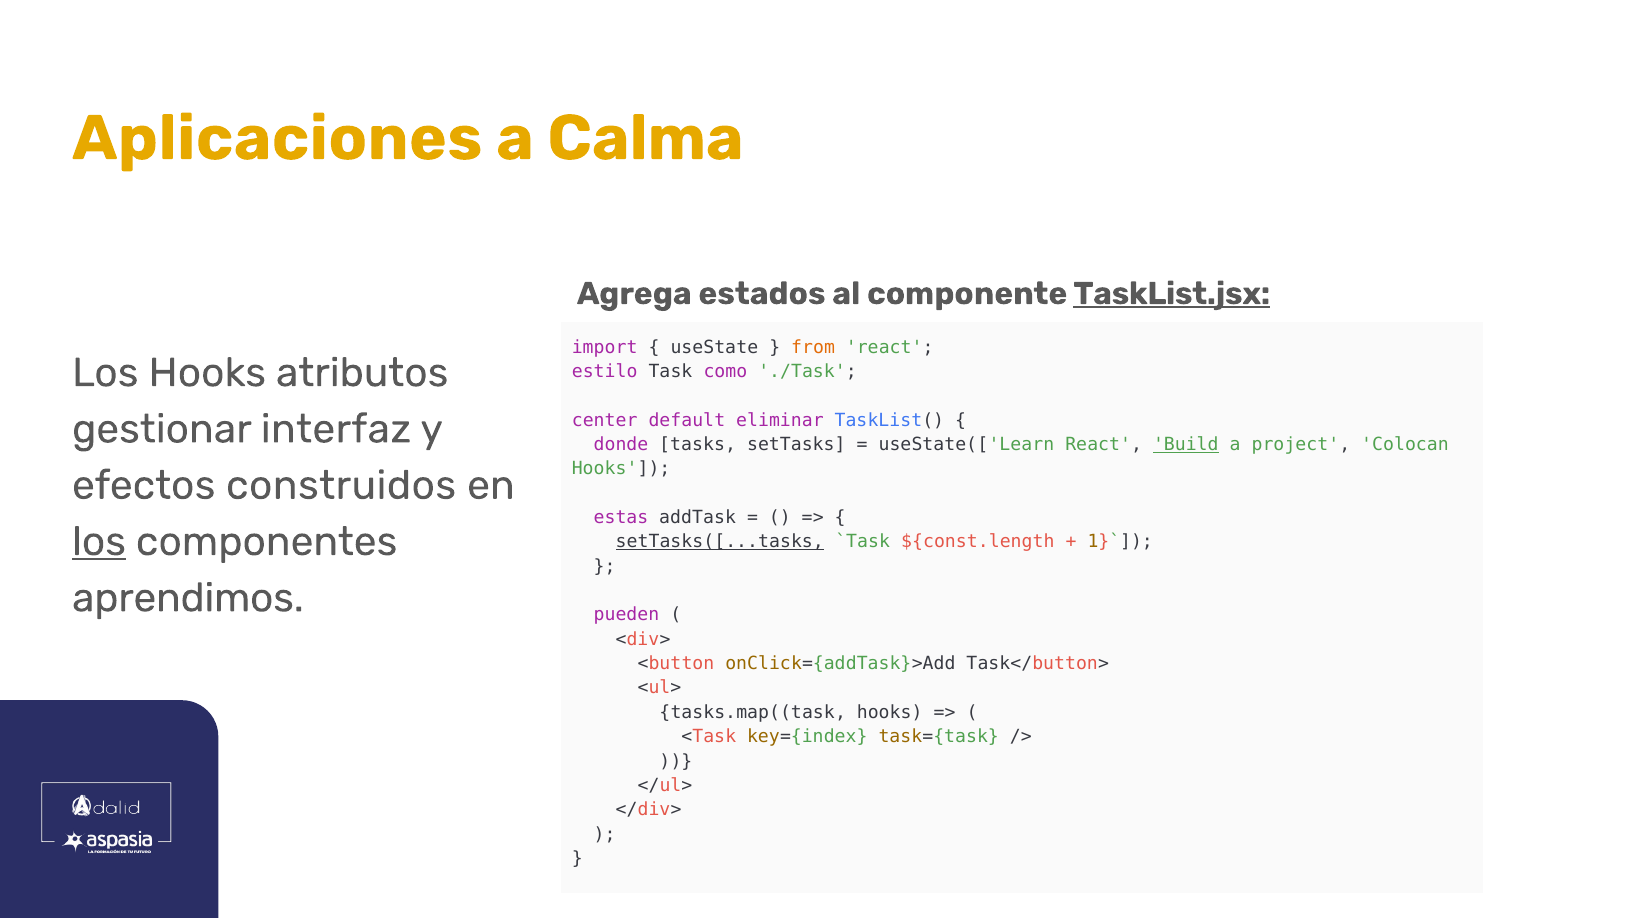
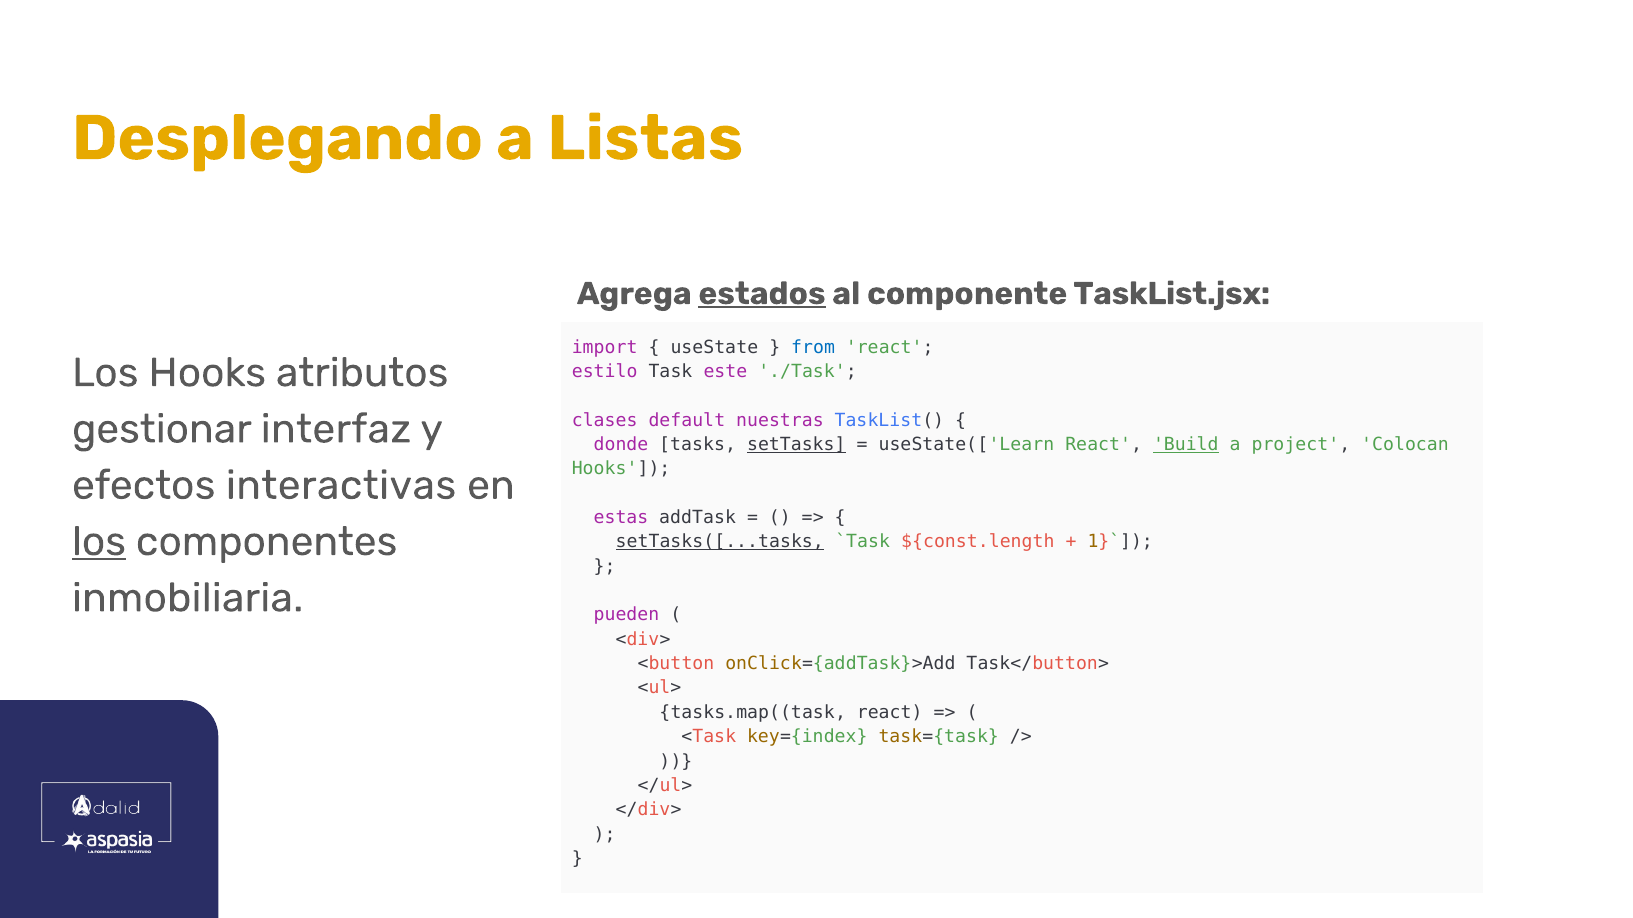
Aplicaciones: Aplicaciones -> Desplegando (277, 138)
Calma: Calma -> Listas (645, 138)
estados underline: none -> present (762, 294)
TaskList.jsx underline: present -> none (1172, 294)
from colour: orange -> blue (813, 347)
como: como -> este (725, 372)
center: center -> clases (605, 420)
eliminar: eliminar -> nuestras (780, 420)
setTasks underline: none -> present (796, 445)
construidos: construidos -> interactivas (341, 486)
aprendimos: aprendimos -> inmobiliaria (188, 598)
tasks.map((task hooks: hooks -> react (890, 713)
